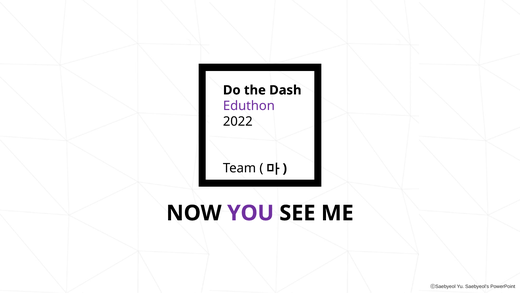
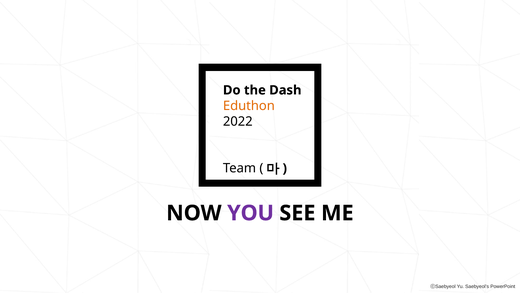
Eduthon colour: purple -> orange (249, 106)
